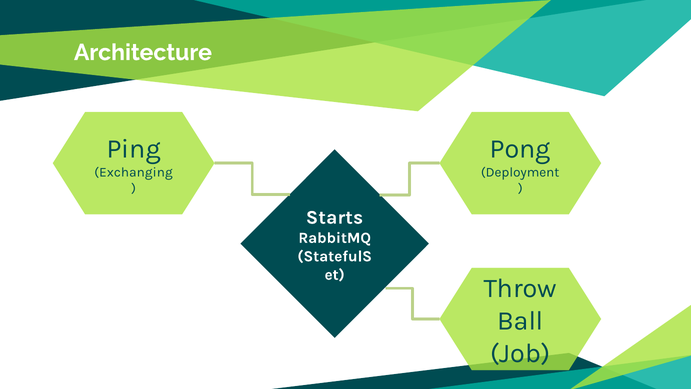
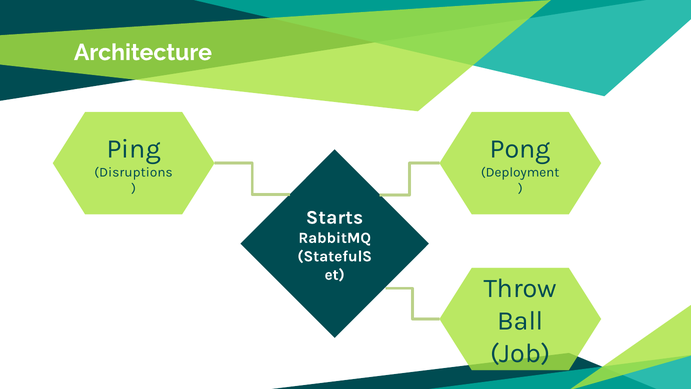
Exchanging: Exchanging -> Disruptions (133, 172)
